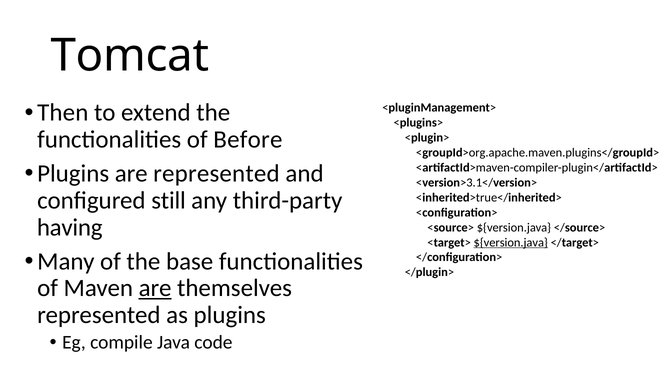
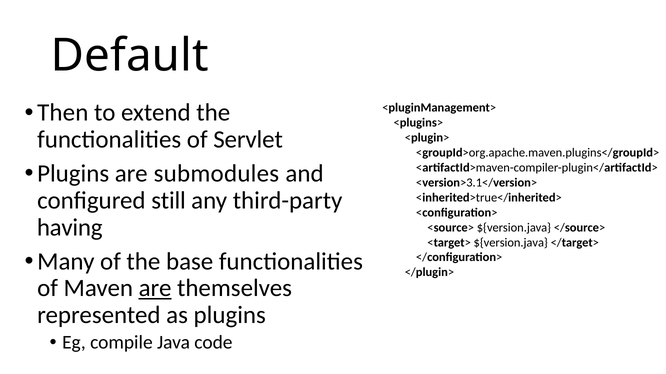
Tomcat: Tomcat -> Default (130, 56)
Before: Before -> Servlet (248, 140)
are represented: represented -> submodules (216, 174)
${version.java underline: present -> none (511, 243)
